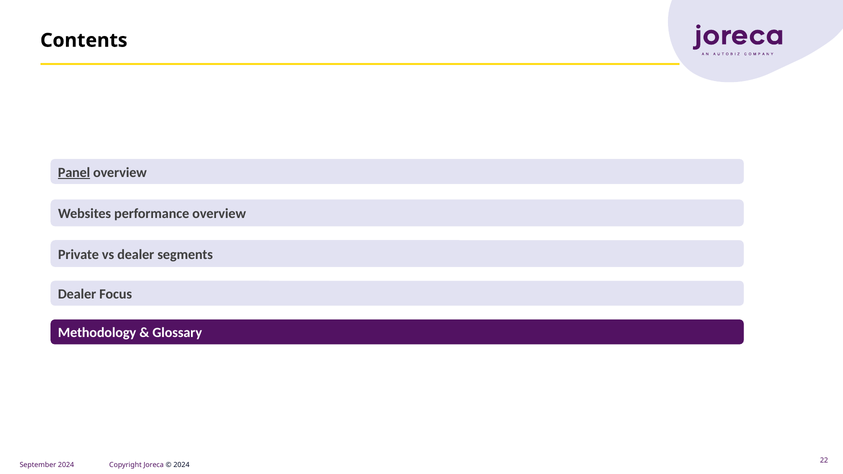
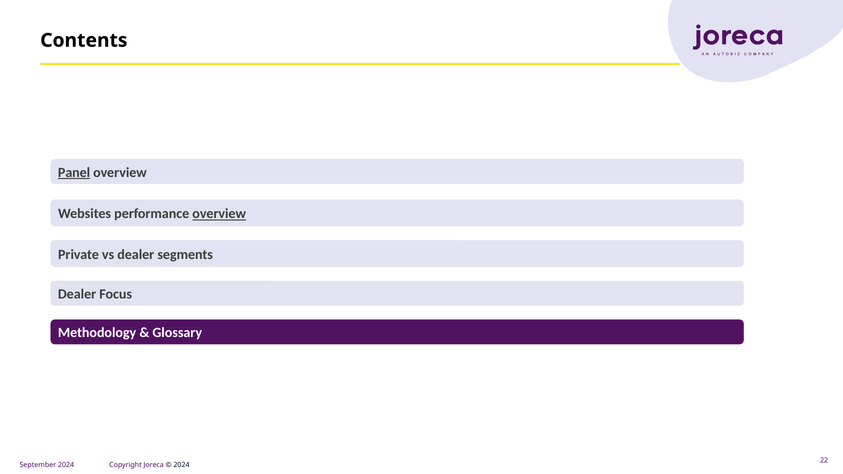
overview underline: none -> present (219, 214)
